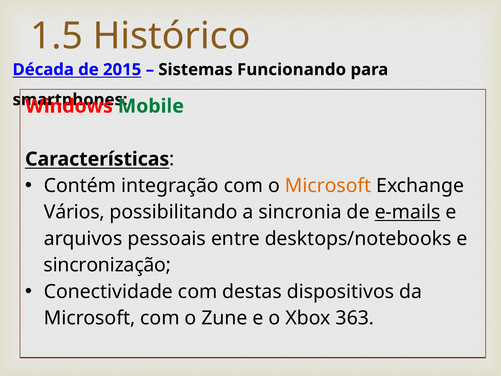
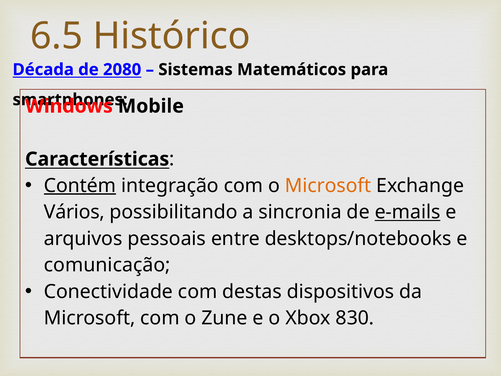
1.5: 1.5 -> 6.5 (57, 36)
2015: 2015 -> 2080 (122, 70)
Funcionando: Funcionando -> Matemáticos (292, 70)
Mobile colour: green -> black (151, 106)
Contém underline: none -> present (80, 186)
sincronização: sincronização -> comunicação (107, 265)
363: 363 -> 830 (355, 318)
